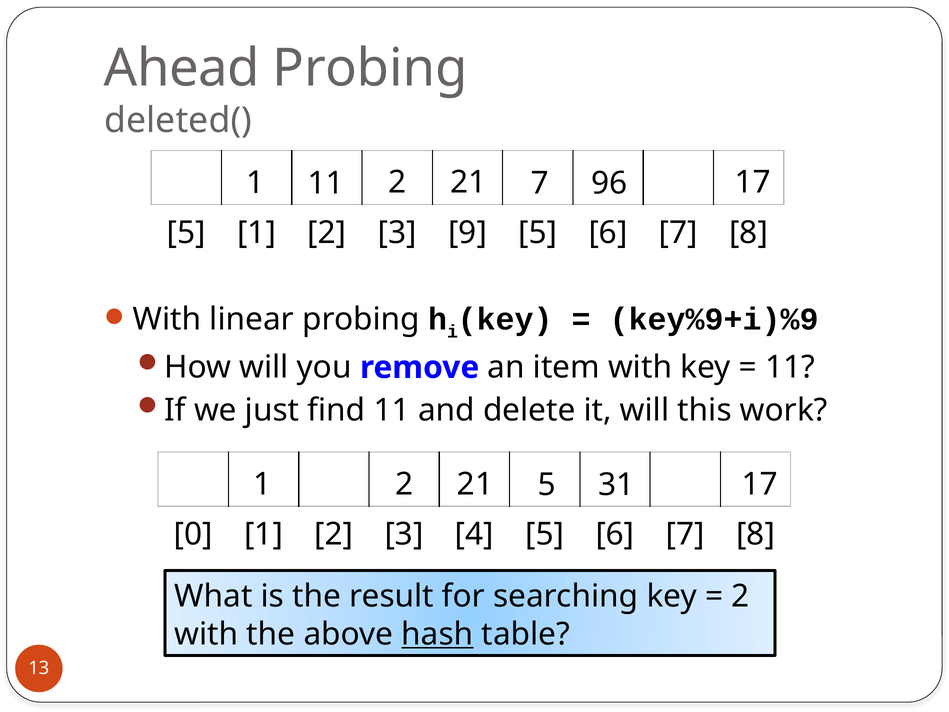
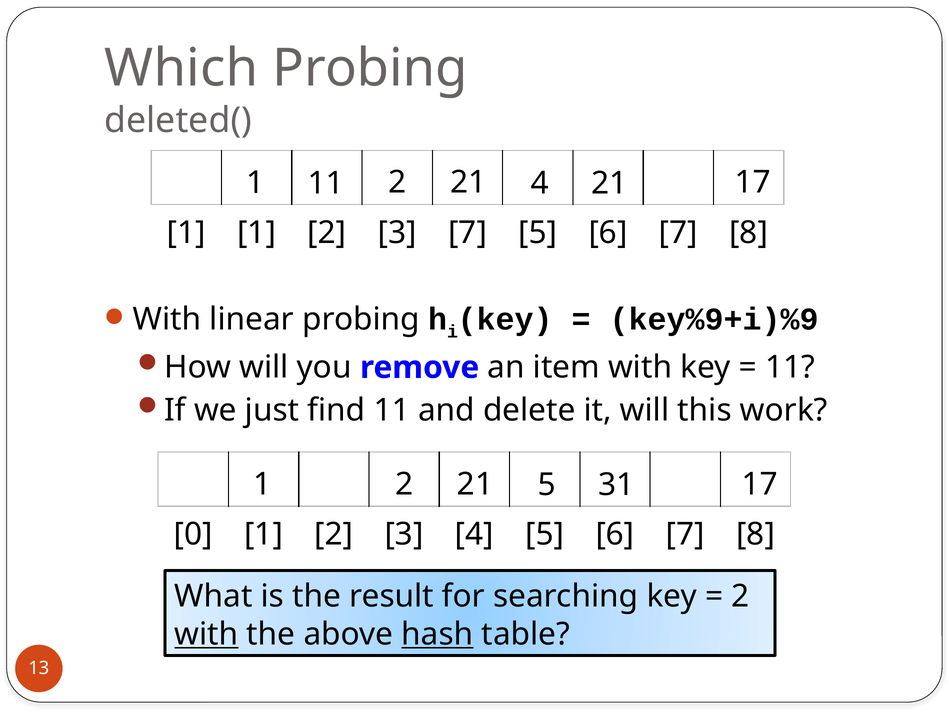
Ahead: Ahead -> Which (181, 68)
21 96: 96 -> 21 (609, 183)
1 7: 7 -> 4 (540, 183)
5: 5 -> 1 (186, 233)
3 9: 9 -> 7 (467, 233)
with underline: none -> present (206, 634)
